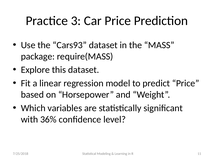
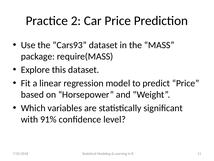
3: 3 -> 2 (76, 21)
36%: 36% -> 91% (48, 119)
